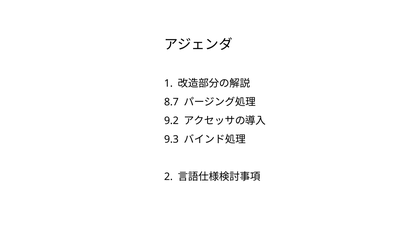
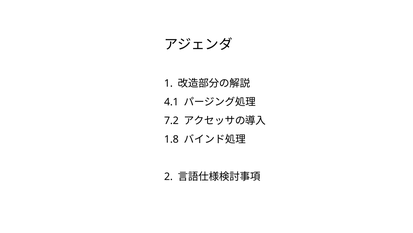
8.7: 8.7 -> 4.1 (171, 102)
9.2: 9.2 -> 7.2 (171, 120)
9.3: 9.3 -> 1.8 (171, 139)
